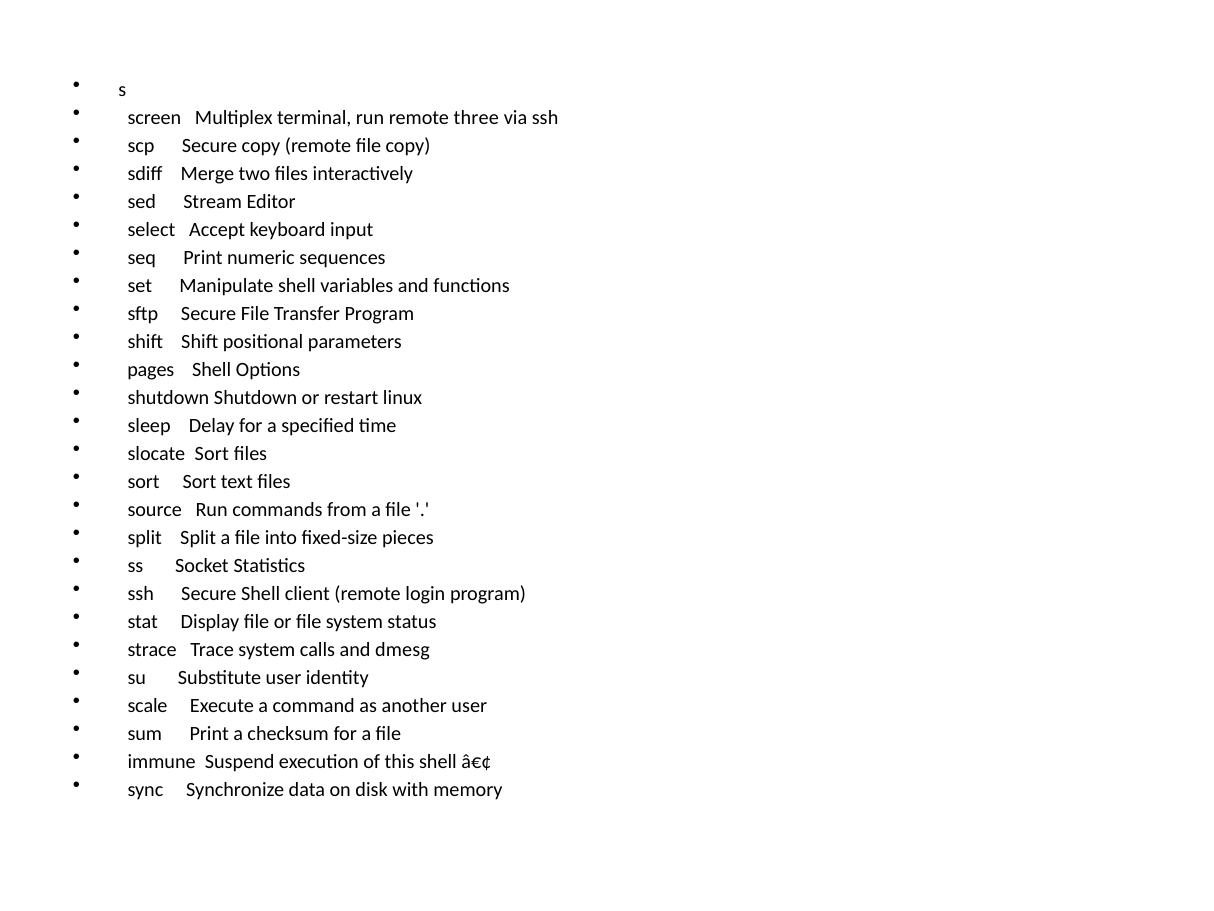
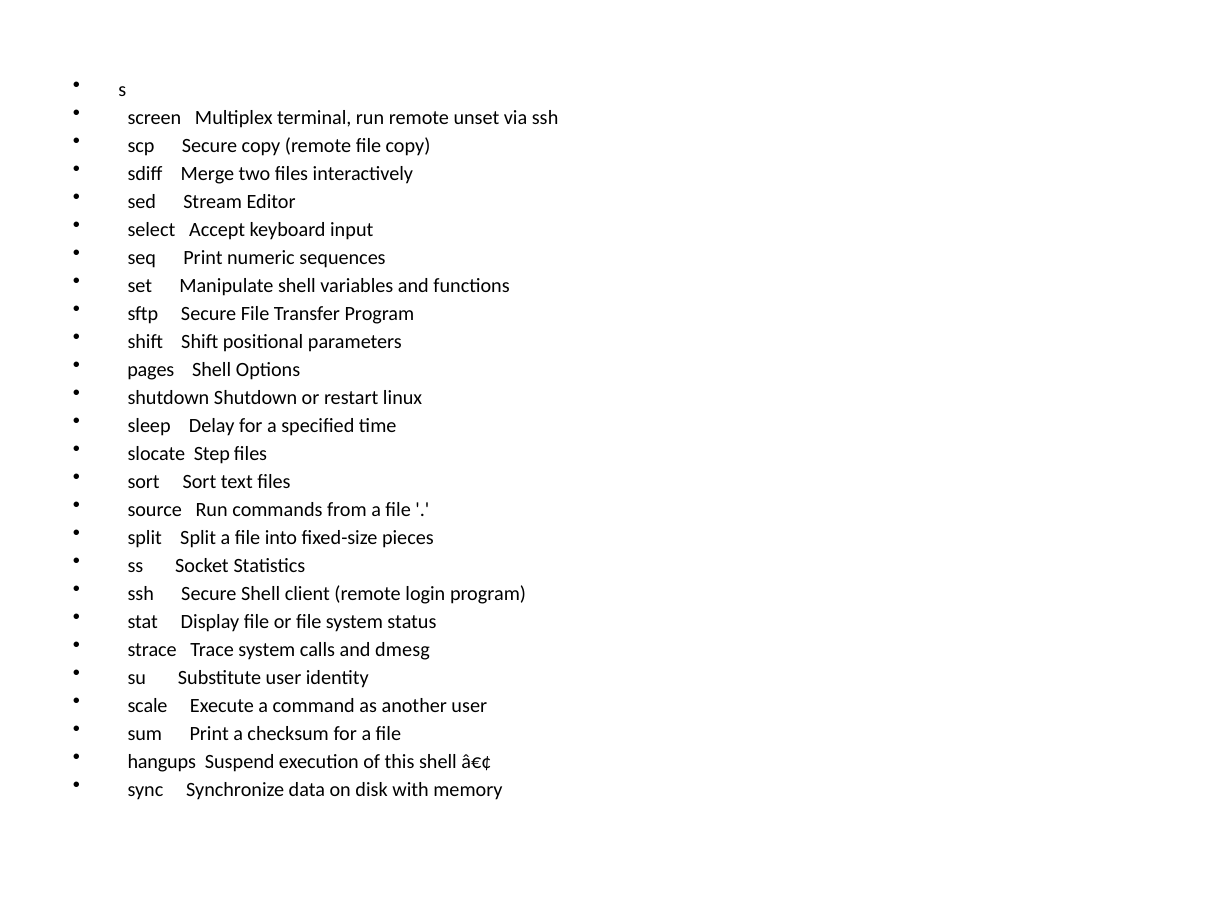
three: three -> unset (476, 118)
slocate Sort: Sort -> Step (212, 454)
immune: immune -> hangups (162, 762)
